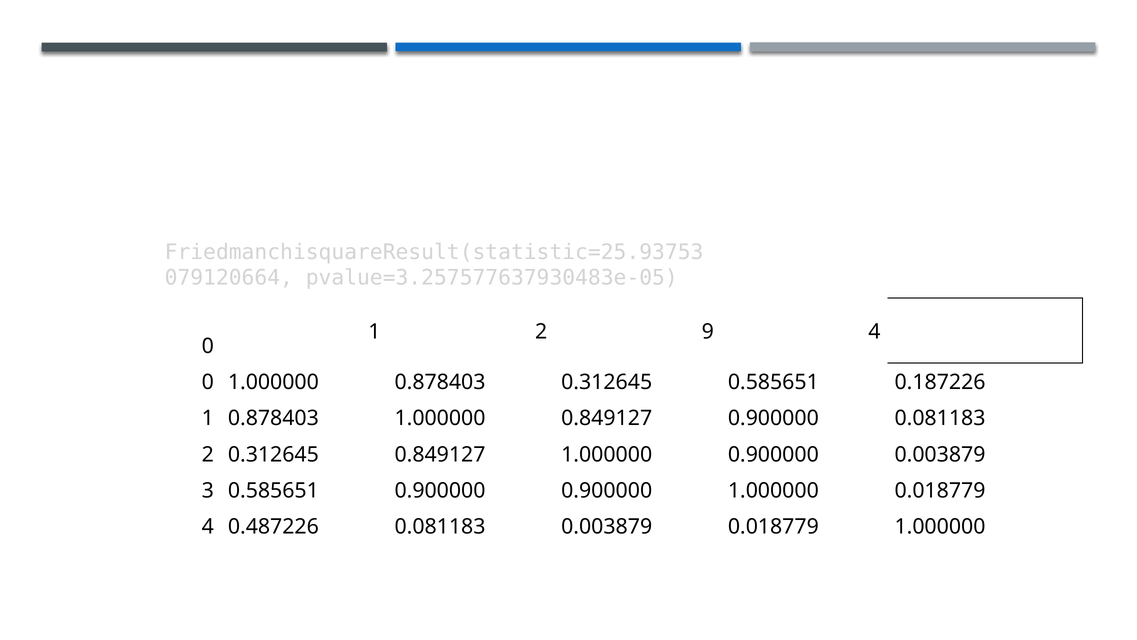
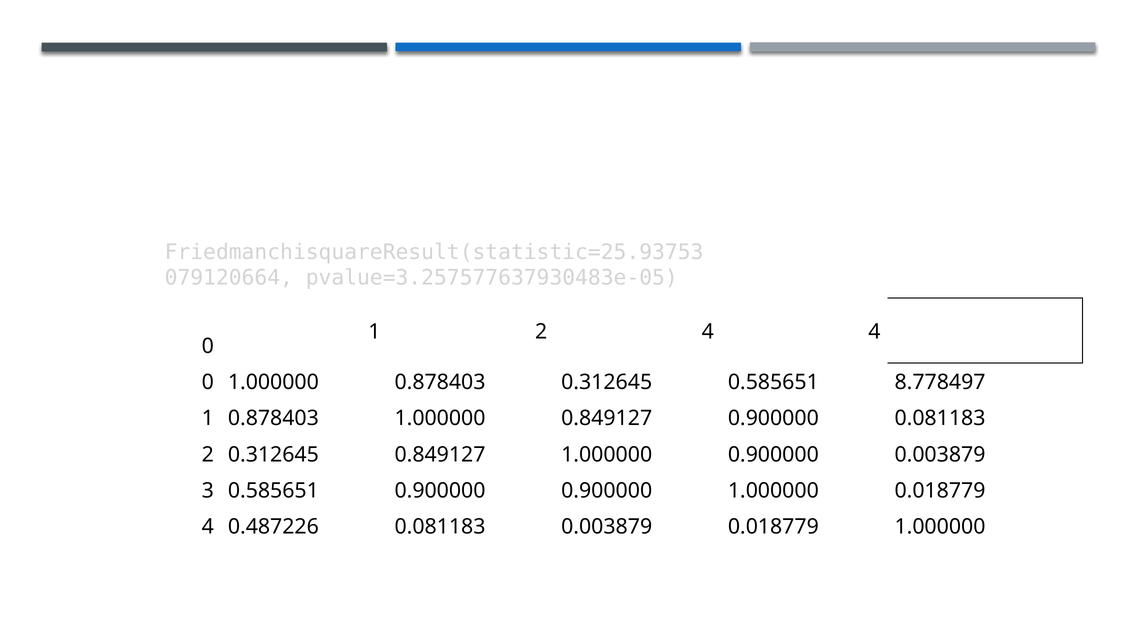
2 9: 9 -> 4 (708, 331)
0.187226: 0.187226 -> 8.778497 (940, 382)
